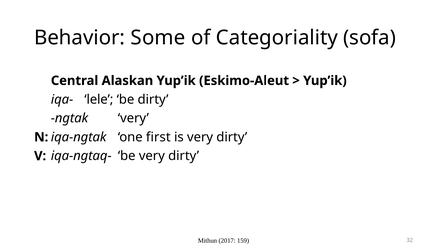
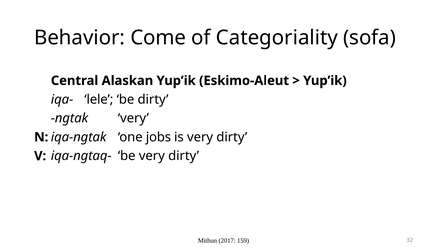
Some: Some -> Come (158, 38)
first: first -> jobs (158, 137)
